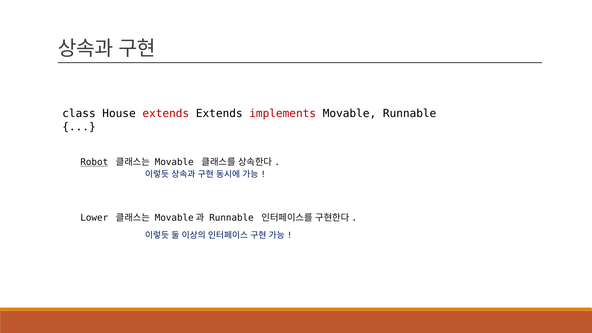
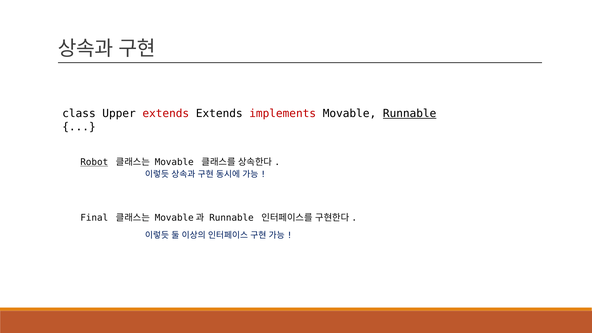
House: House -> Upper (119, 114)
Runnable underline: none -> present (410, 114)
Lower: Lower -> Final (94, 218)
